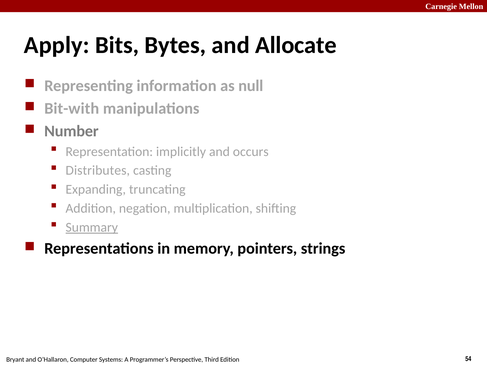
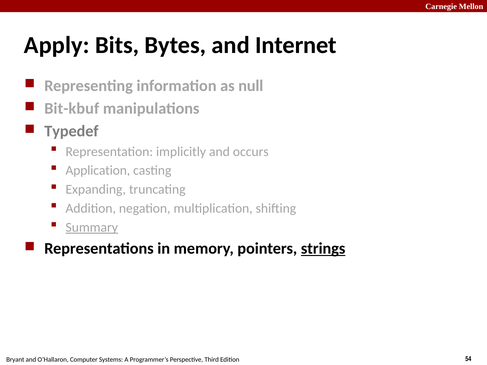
Allocate: Allocate -> Internet (296, 45)
Bit-with: Bit-with -> Bit-kbuf (72, 109)
Number: Number -> Typedef (71, 131)
Distributes: Distributes -> Application (98, 171)
strings underline: none -> present (323, 249)
